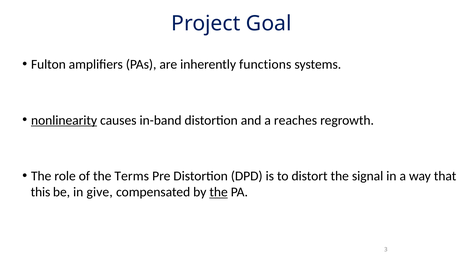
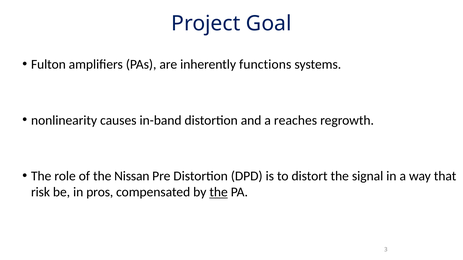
nonlinearity underline: present -> none (64, 120)
Terms: Terms -> Nissan (132, 176)
this: this -> risk (41, 193)
give: give -> pros (100, 193)
